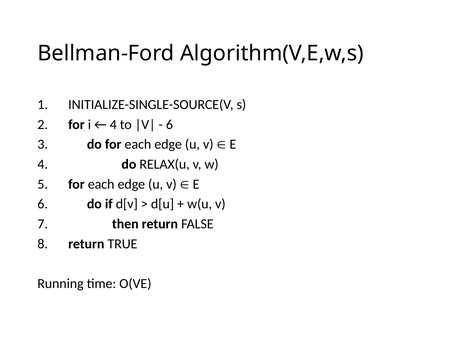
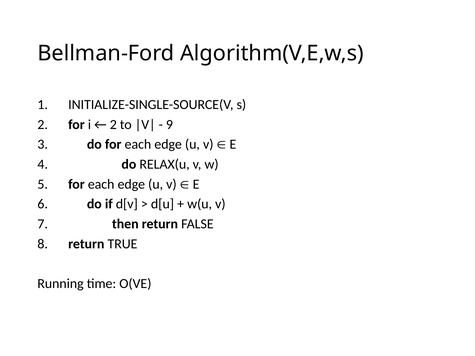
4: 4 -> 2 (113, 125)
6: 6 -> 9 (169, 125)
